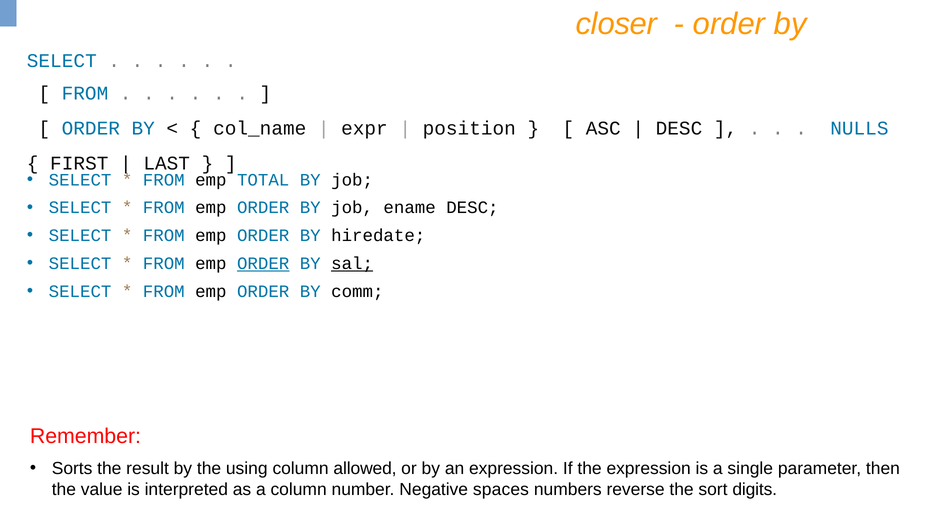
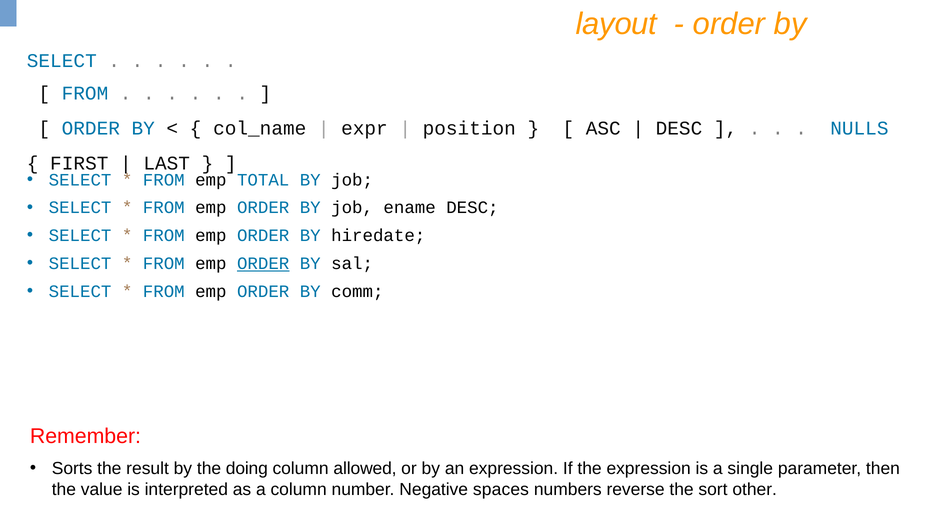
closer: closer -> layout (616, 24)
sal underline: present -> none (352, 264)
using: using -> doing (247, 469)
digits: digits -> other (755, 490)
